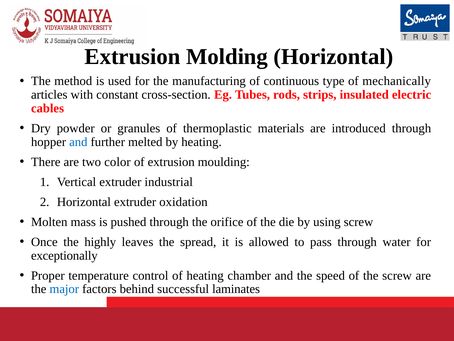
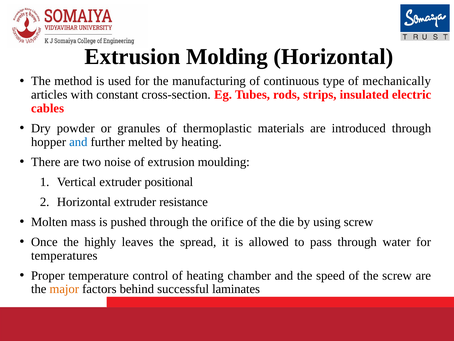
color: color -> noise (118, 162)
industrial: industrial -> positional (169, 182)
oxidation: oxidation -> resistance (184, 202)
exceptionally: exceptionally -> temperatures (64, 255)
major colour: blue -> orange (64, 289)
